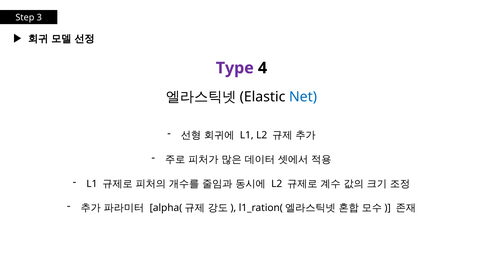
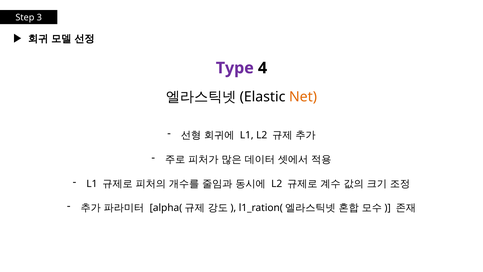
Net colour: blue -> orange (303, 97)
